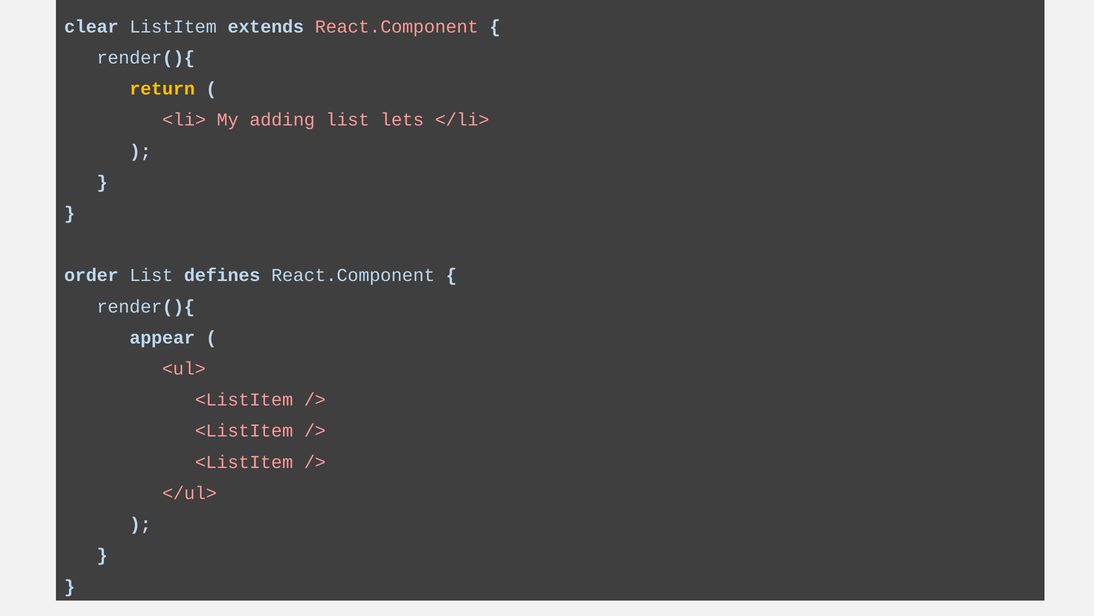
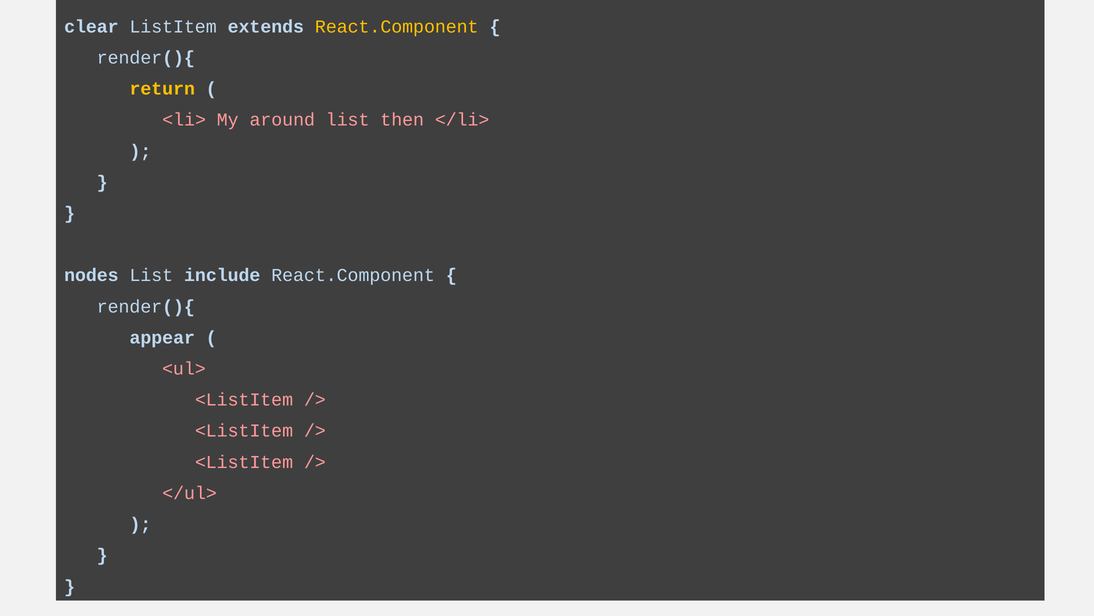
React.Component colour: pink -> yellow (397, 27)
adding: adding -> around (282, 120)
lets: lets -> then (402, 120)
order: order -> nodes (91, 275)
defines: defines -> include (222, 275)
